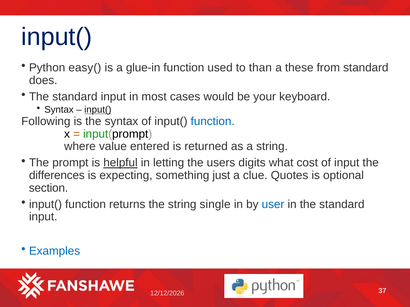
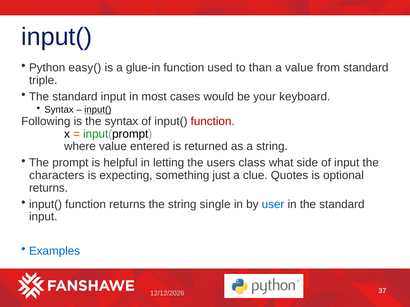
a these: these -> value (299, 68)
does: does -> triple (43, 80)
function colour: blue -> red (213, 122)
helpful underline: present -> none (120, 163)
digits: digits -> class (252, 163)
cost: cost -> side (307, 163)
differences: differences -> characters (57, 176)
section: section -> returns (48, 188)
